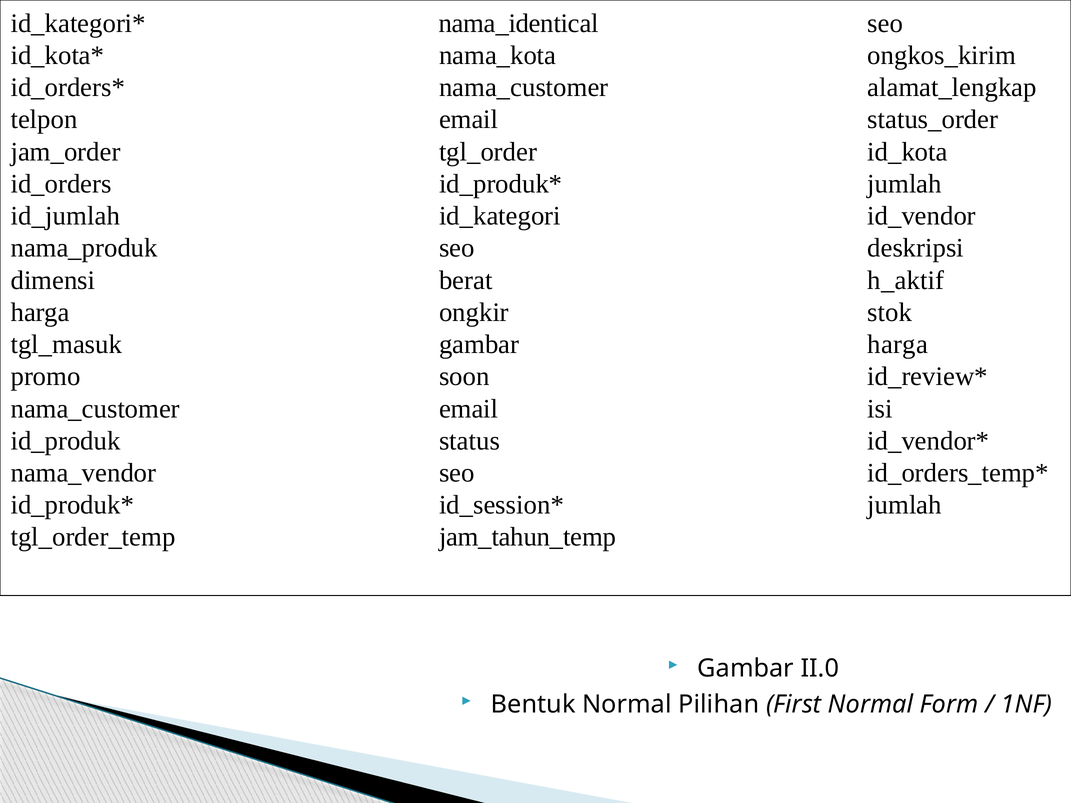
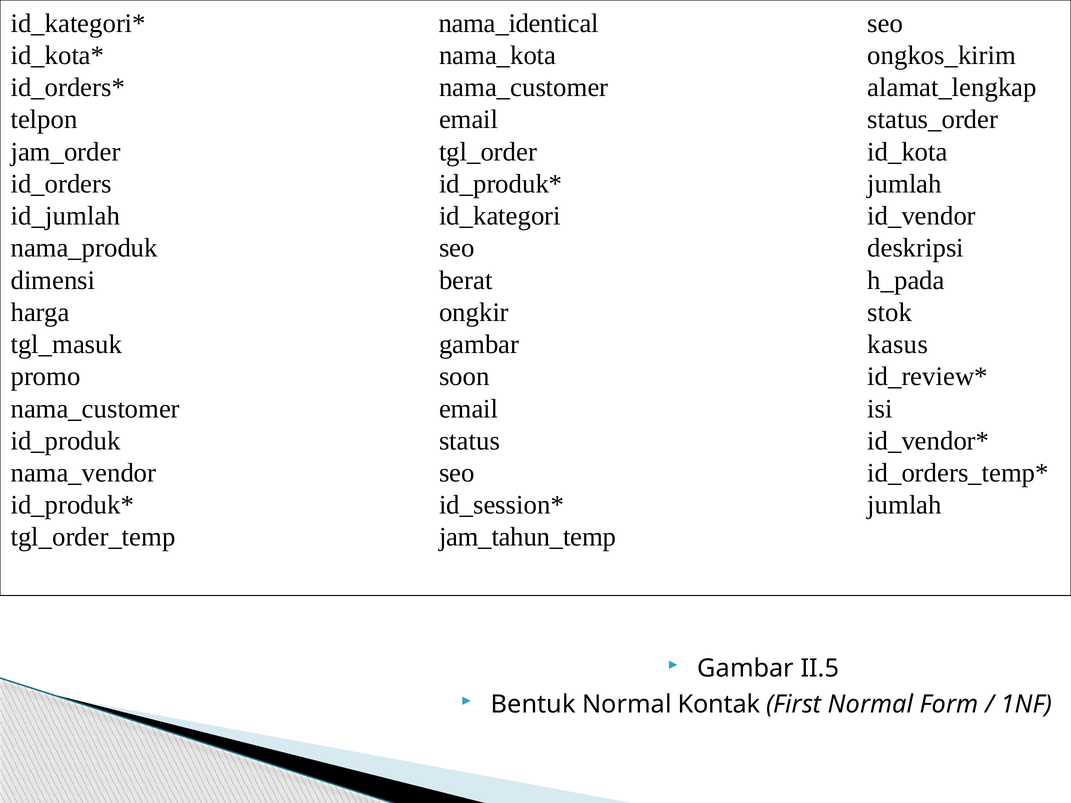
h_aktif: h_aktif -> h_pada (906, 280)
gambar harga: harga -> kasus (898, 345)
II.0: II.0 -> II.5 (820, 668)
Pilihan: Pilihan -> Kontak (719, 705)
